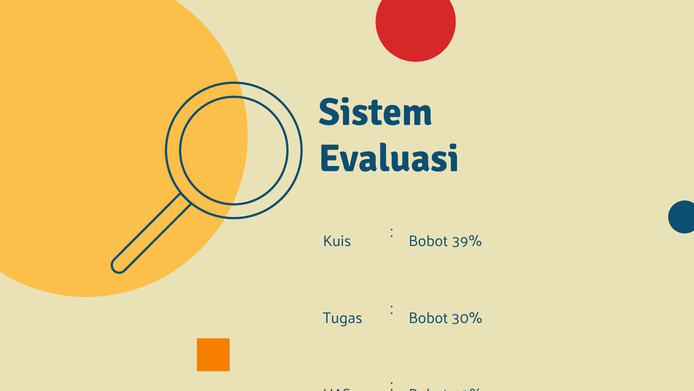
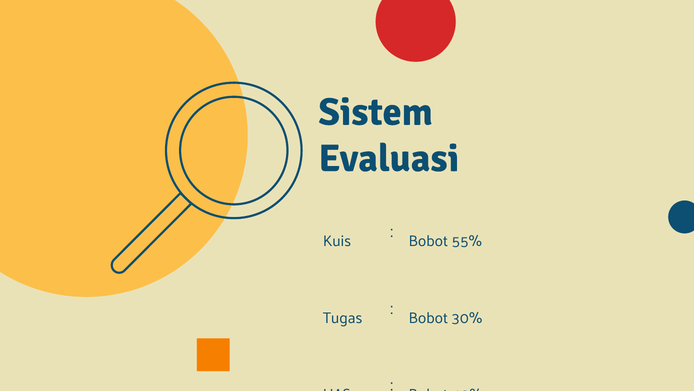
39%: 39% -> 55% (467, 241)
